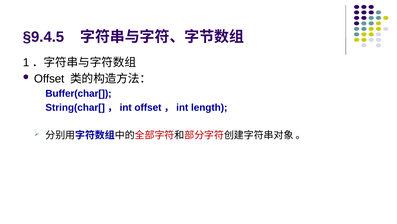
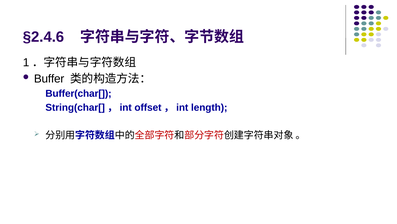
§9.4.5: §9.4.5 -> §2.4.6 (44, 37)
Offset: Offset -> Buffer (49, 79)
